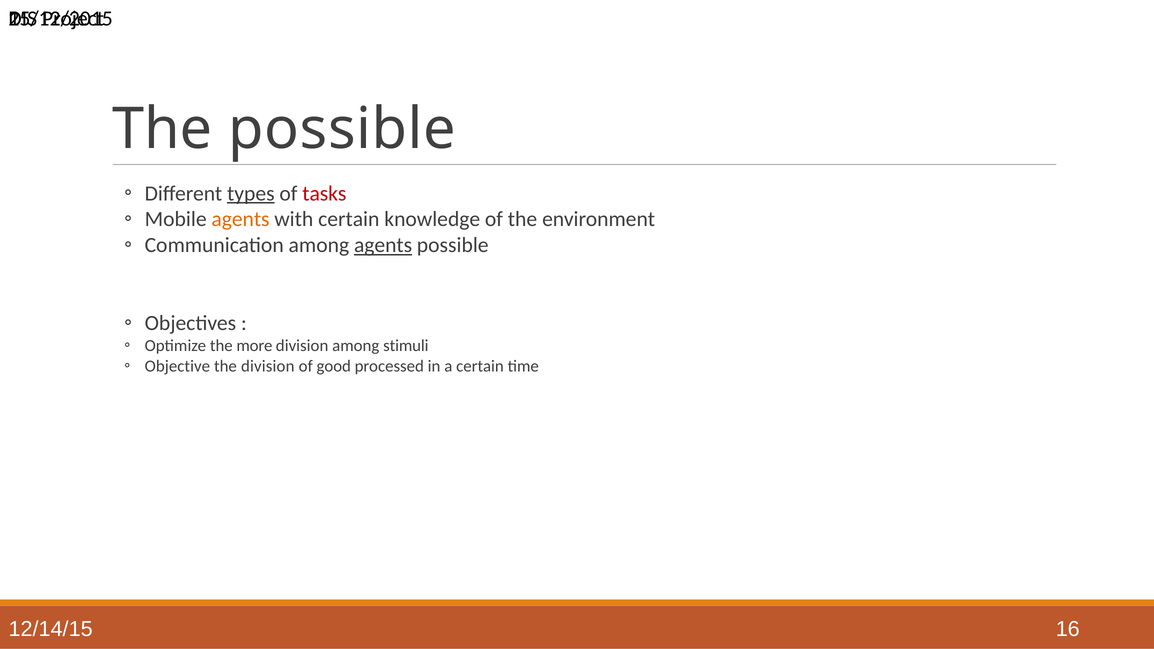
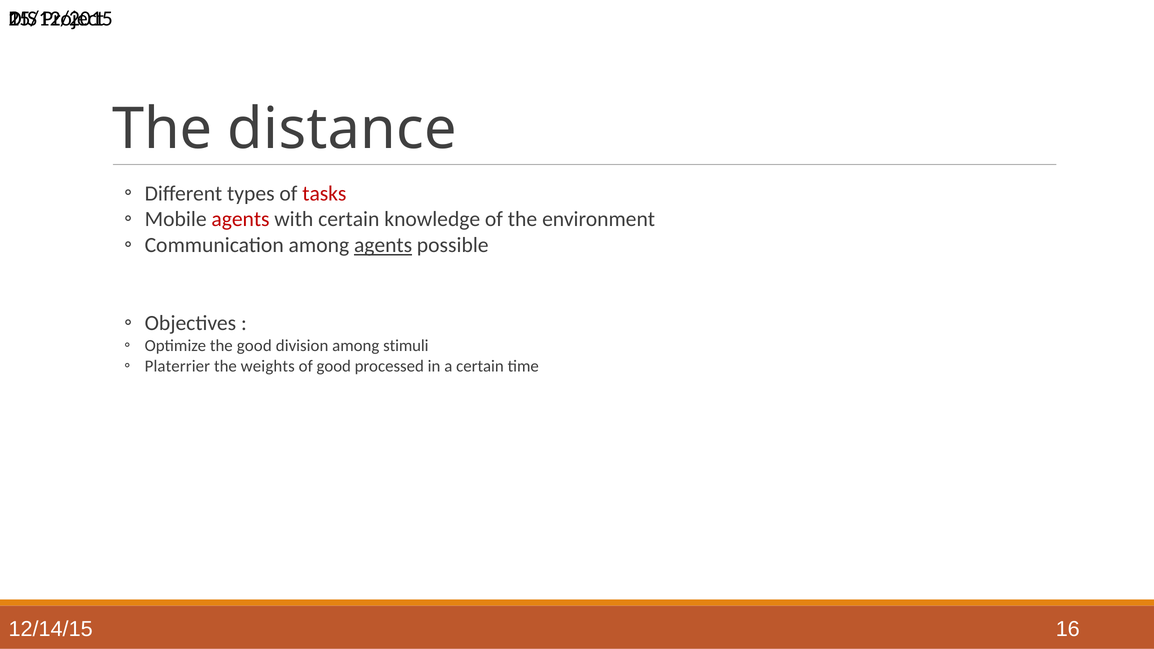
The possible: possible -> distance (342, 129)
types underline: present -> none (251, 193)
agents colour: orange -> red (240, 219)
the more: more -> good (254, 346)
Objective: Objective -> Platerrier (177, 366)
the division: division -> weights (268, 366)
